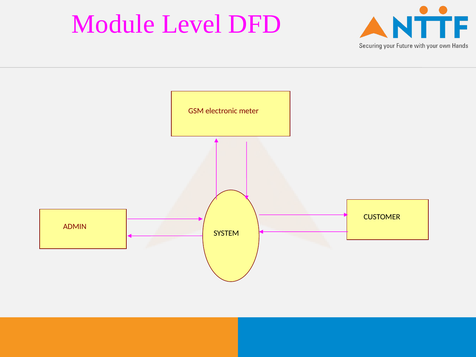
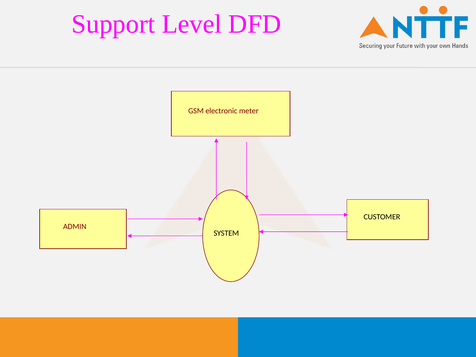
Module: Module -> Support (113, 24)
